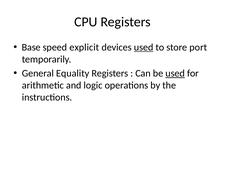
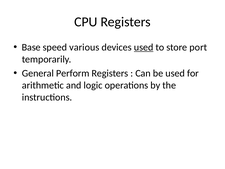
explicit: explicit -> various (84, 47)
Equality: Equality -> Perform (73, 73)
used underline: present -> none (175, 73)
